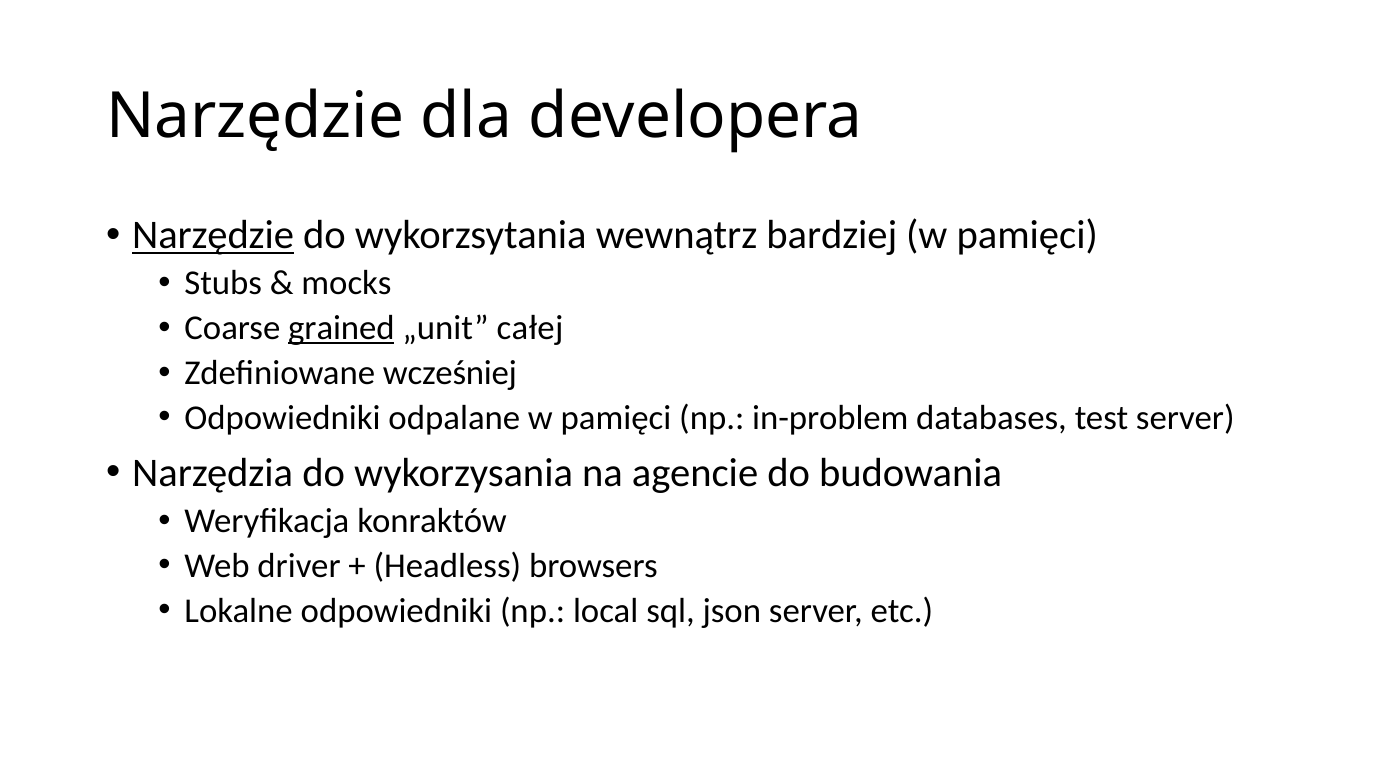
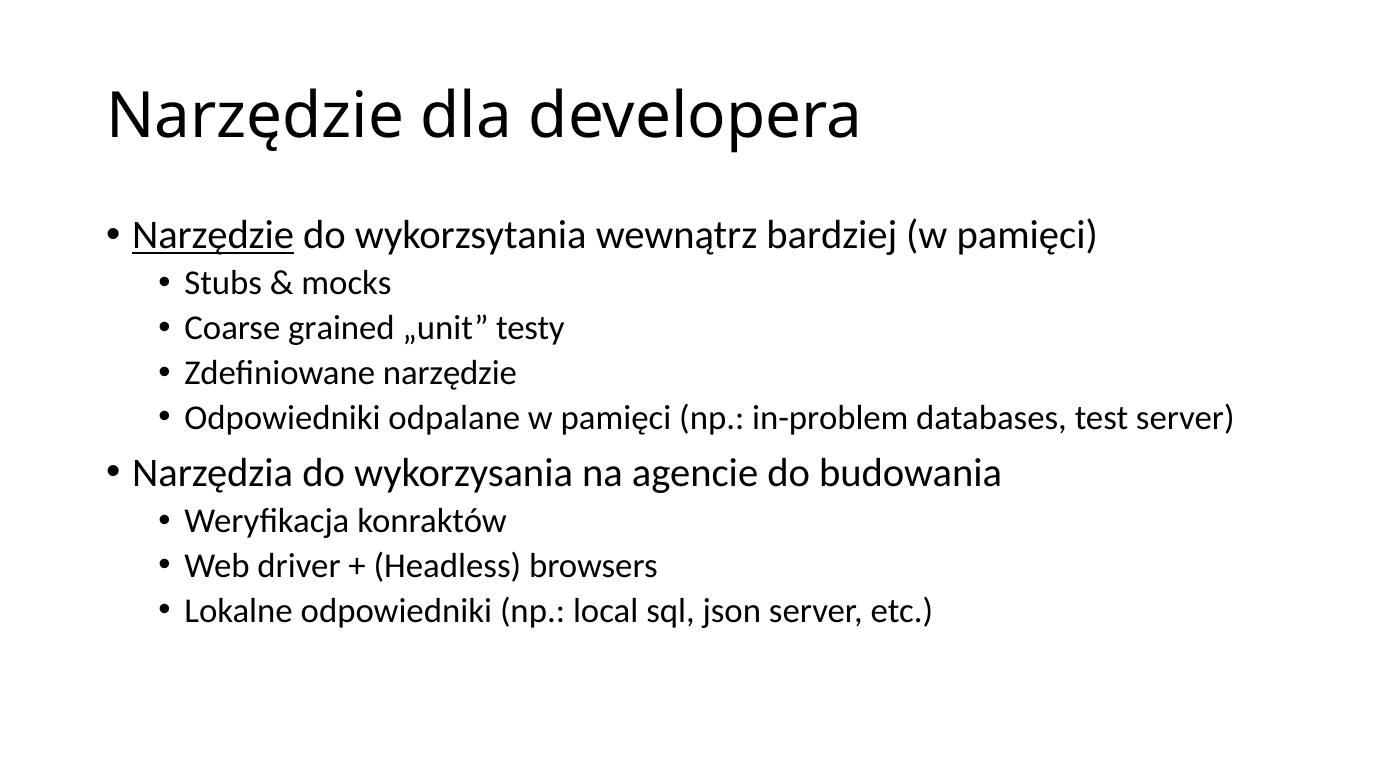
grained underline: present -> none (341, 328)
całej: całej -> testy (530, 328)
Zdefiniowane wcześniej: wcześniej -> narzędzie (450, 373)
